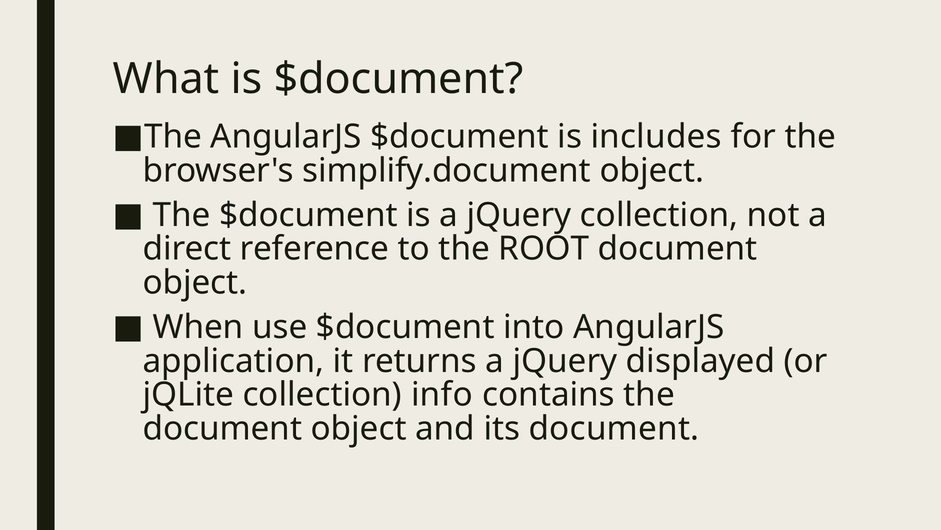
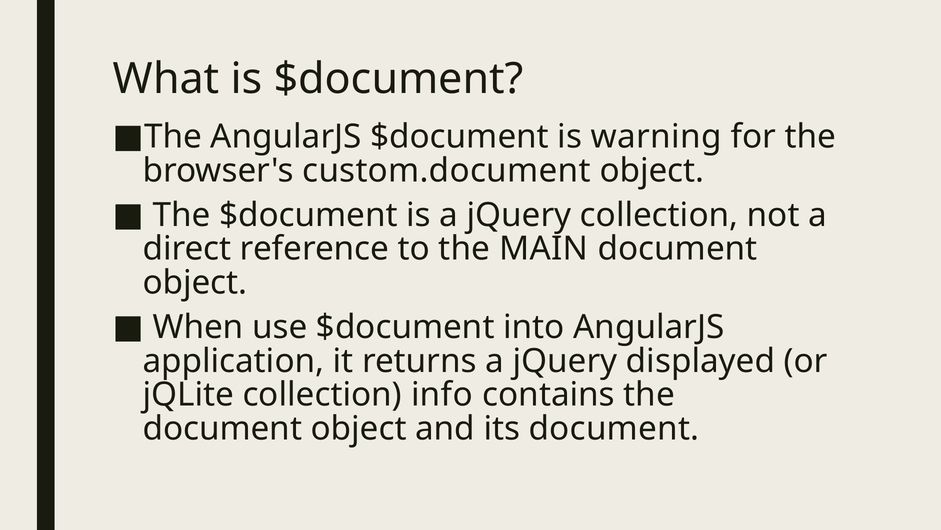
includes: includes -> warning (656, 137)
simplify.document: simplify.document -> custom.document (446, 170)
ROOT: ROOT -> MAIN (544, 249)
